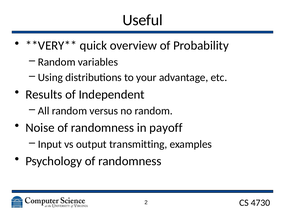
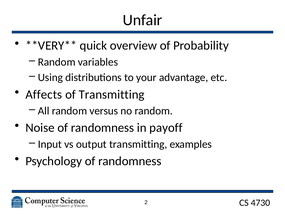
Useful: Useful -> Unfair (143, 20)
Results: Results -> Affects (44, 94)
of Independent: Independent -> Transmitting (112, 94)
